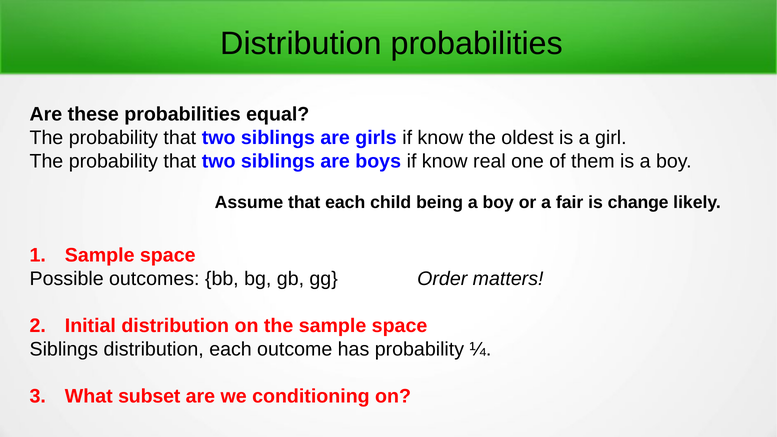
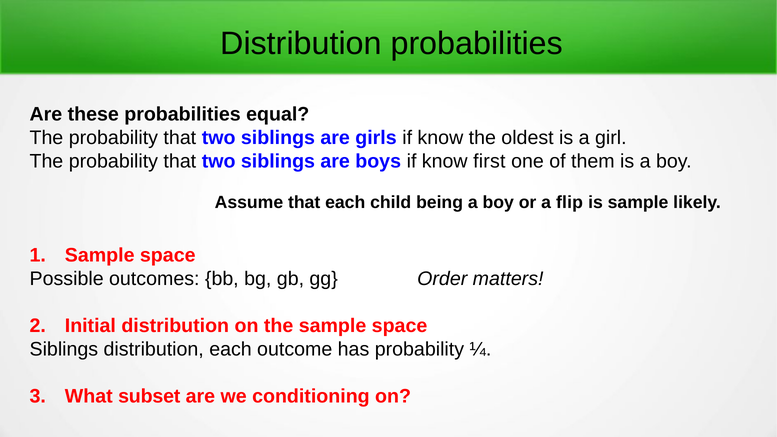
real: real -> first (489, 161)
fair: fair -> flip (570, 202)
is change: change -> sample (638, 202)
